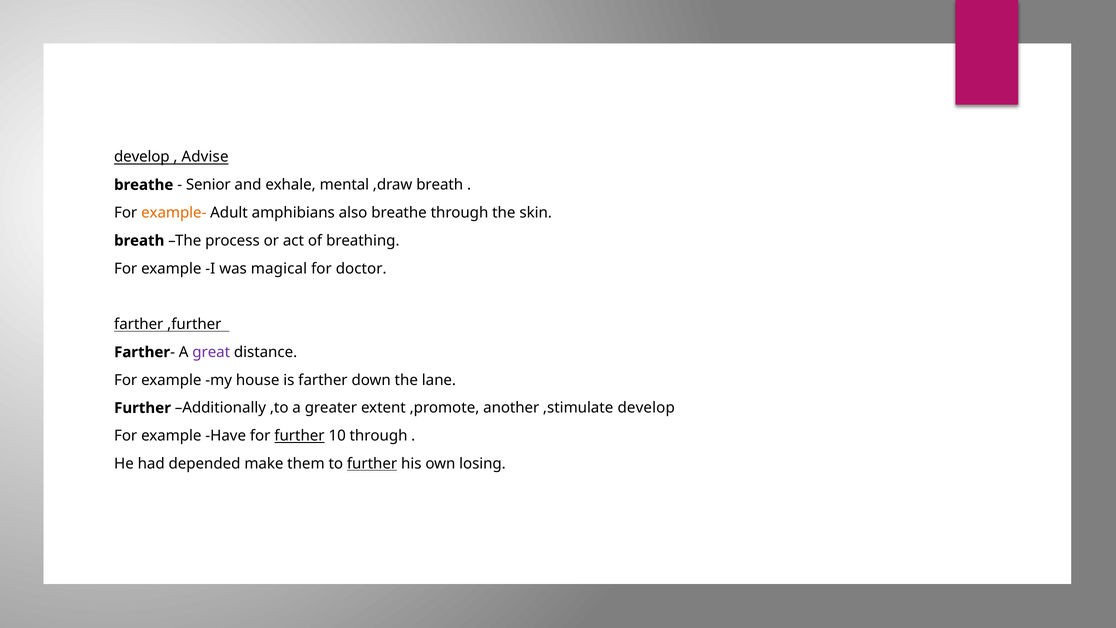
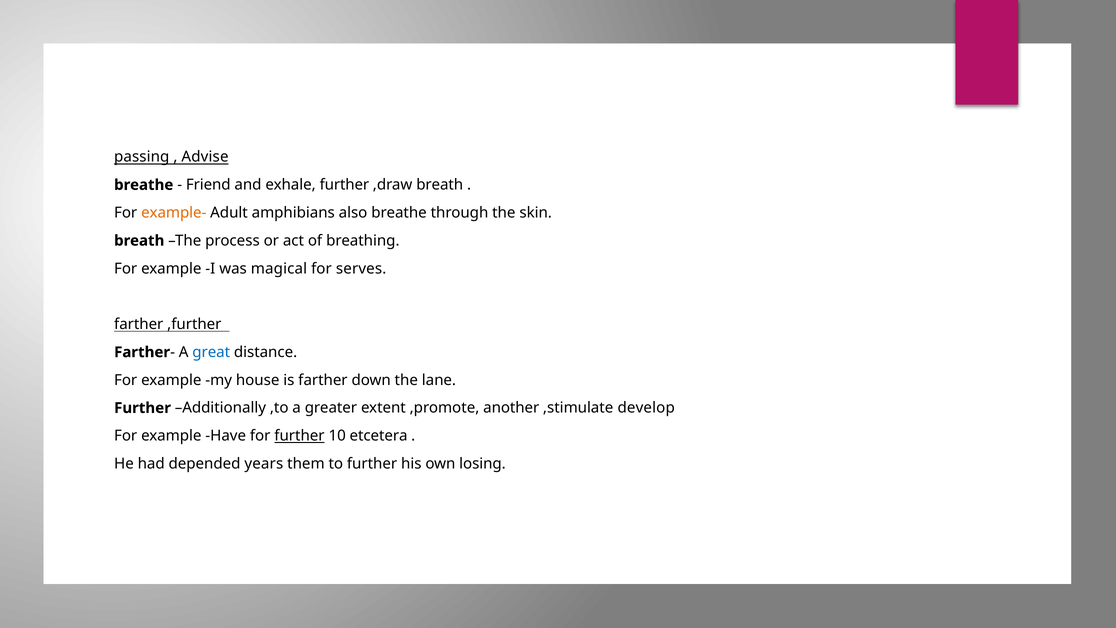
develop: develop -> passing (142, 157)
Senior: Senior -> Friend (208, 185)
exhale mental: mental -> further (344, 185)
doctor: doctor -> serves (361, 268)
great colour: purple -> blue (211, 352)
10 through: through -> etcetera (379, 436)
make: make -> years (264, 464)
further underline: present -> none (372, 464)
